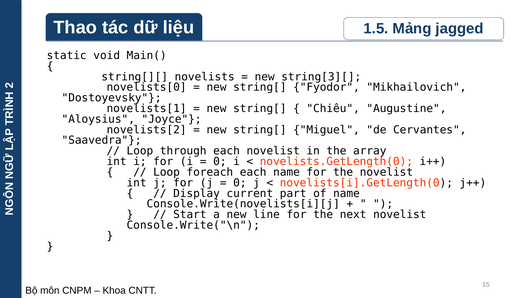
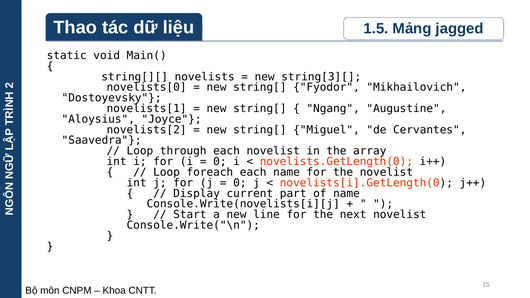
Chiều: Chiều -> Ngang (333, 109)
